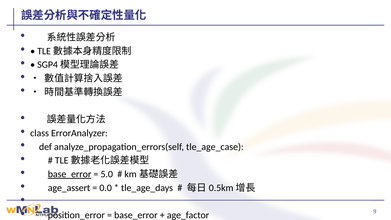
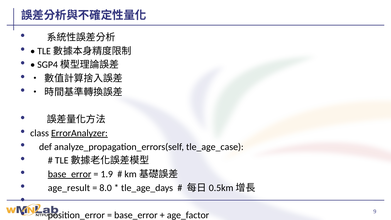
ErrorAnalyzer underline: none -> present (79, 133)
5.0: 5.0 -> 1.9 (107, 174)
age_assert: age_assert -> age_result (69, 188)
0.0: 0.0 -> 8.0 (106, 188)
